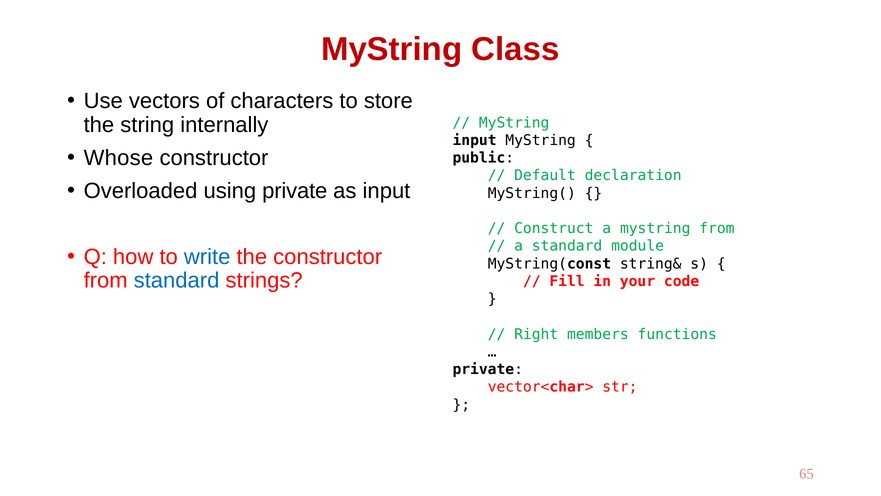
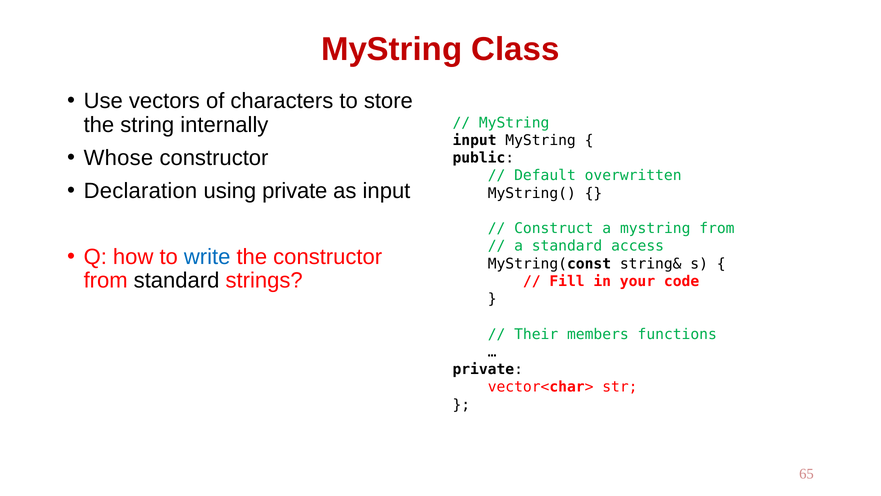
declaration: declaration -> overwritten (633, 175)
Overloaded: Overloaded -> Declaration (140, 191)
module: module -> access (638, 246)
standard colour: blue -> black (177, 280)
Right: Right -> Their (536, 334)
